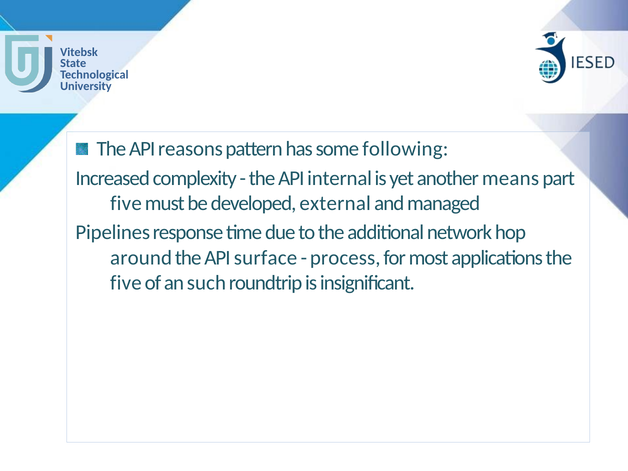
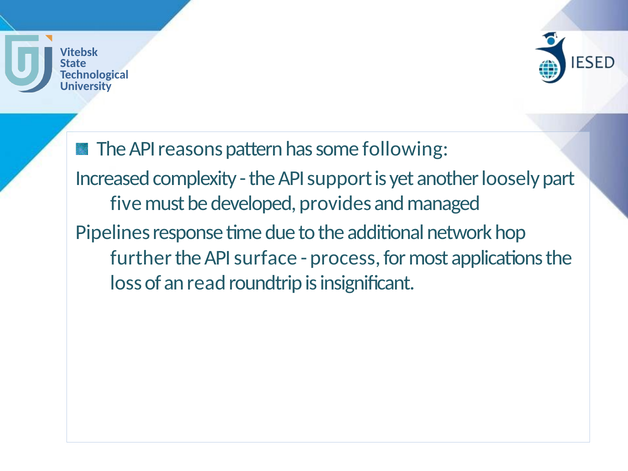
internal: internal -> support (340, 178)
means: means -> loosely (511, 178)
external: external -> provides (335, 203)
around: around -> further (141, 258)
five: five -> loss (126, 283)
such: such -> read (206, 283)
